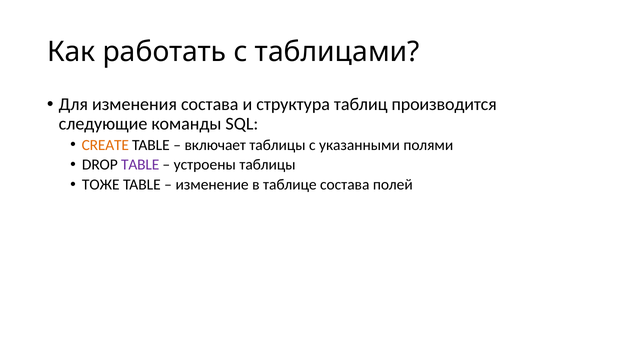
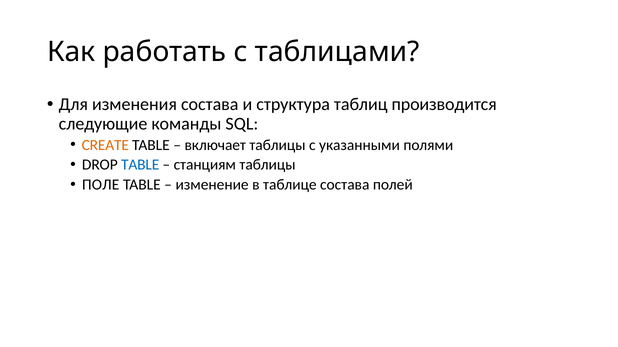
TABLE colour: purple -> blue (140, 165)
устроены: устроены -> станциям (205, 165)
ТОЖЕ: ТОЖЕ -> ПОЛЕ (101, 185)
